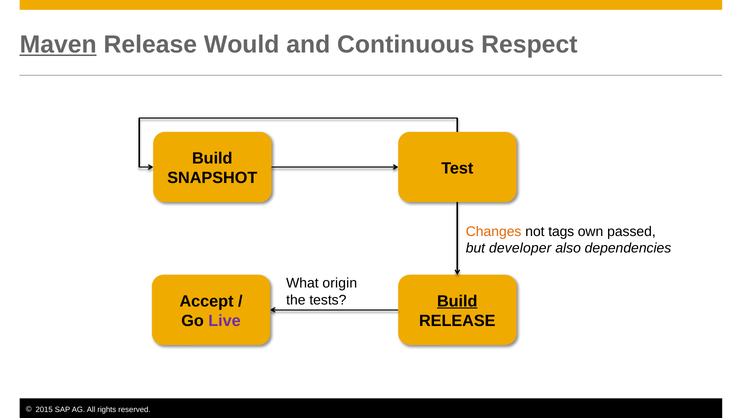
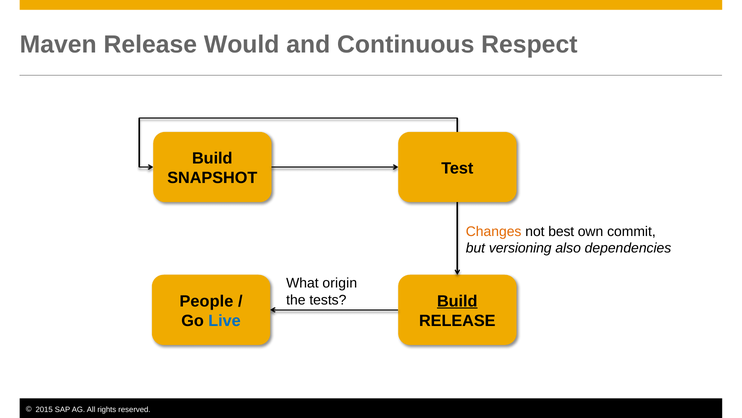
Maven underline: present -> none (58, 44)
tags: tags -> best (561, 231)
passed: passed -> commit (631, 231)
developer: developer -> versioning (520, 248)
Accept: Accept -> People (206, 301)
Live colour: purple -> blue (224, 320)
